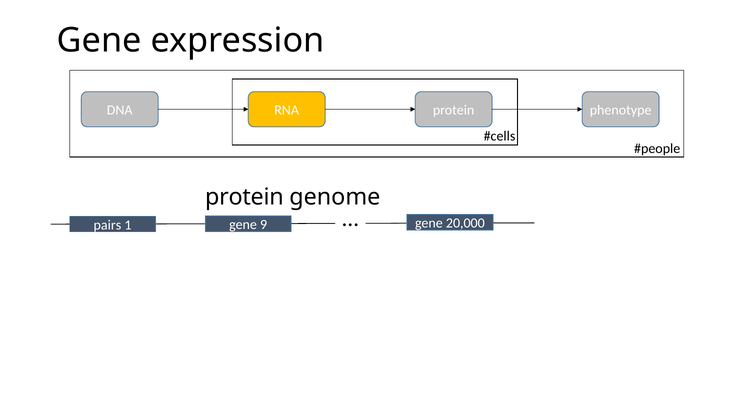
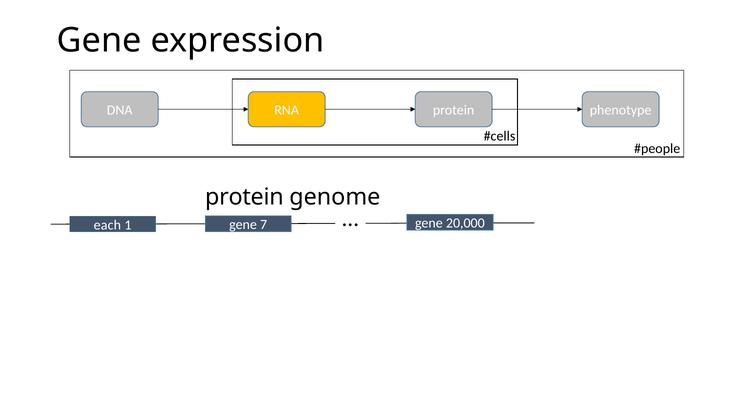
pairs: pairs -> each (107, 225)
9: 9 -> 7 (264, 225)
